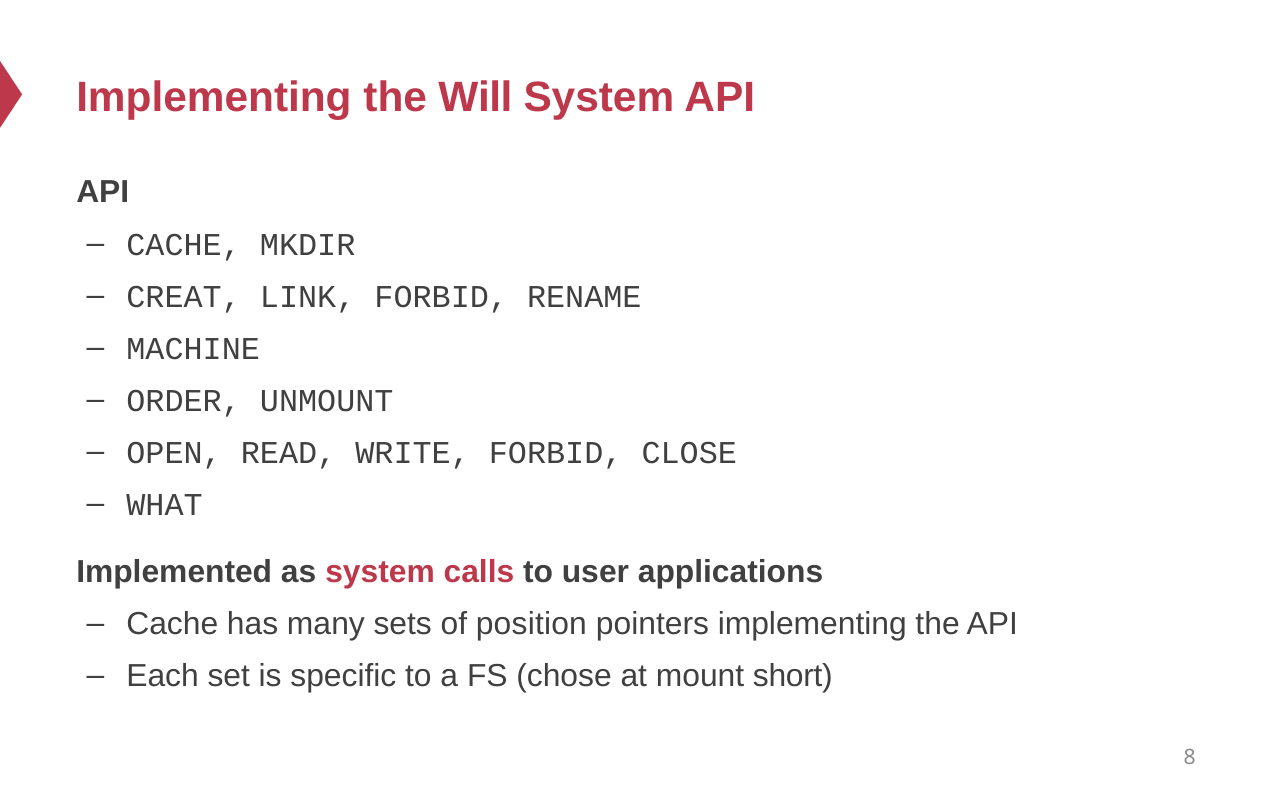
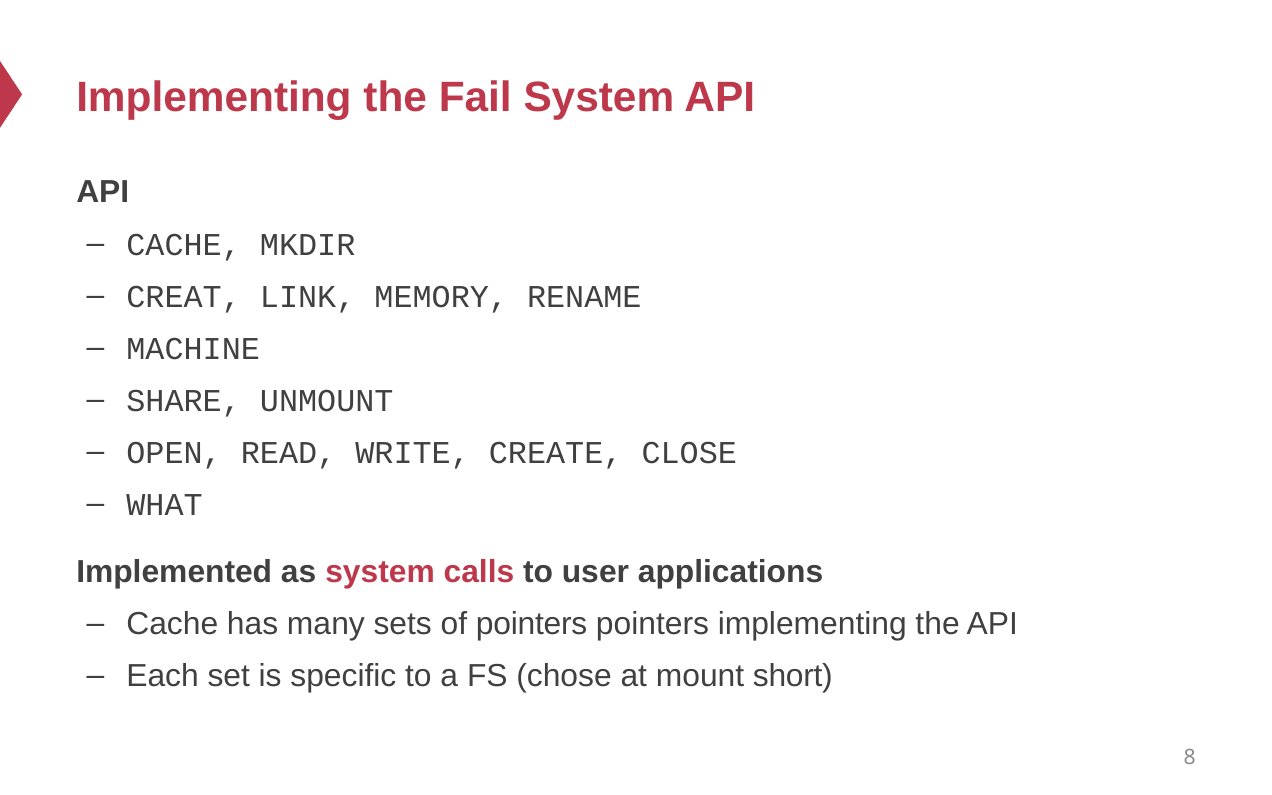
Will: Will -> Fail (475, 97)
LINK FORBID: FORBID -> MEMORY (441, 297)
ORDER: ORDER -> SHARE (184, 401)
WRITE FORBID: FORBID -> CREATE (556, 453)
of position: position -> pointers (532, 624)
